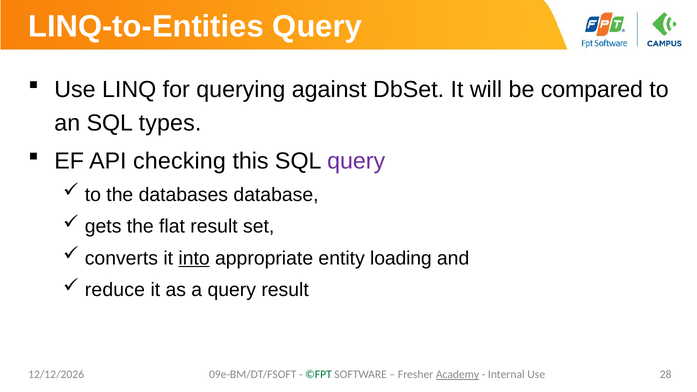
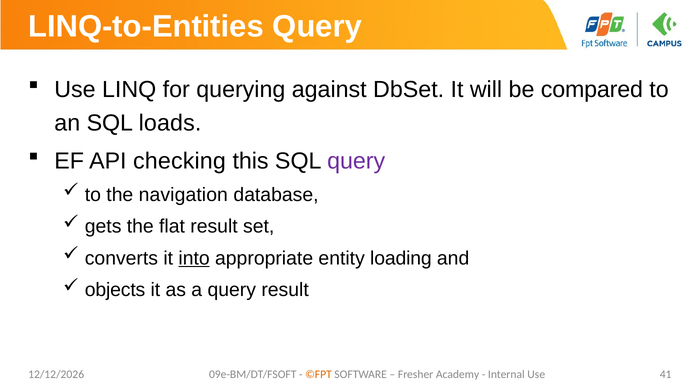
types: types -> loads (170, 123)
databases: databases -> navigation (183, 195)
reduce: reduce -> objects (115, 290)
©FPT colour: green -> orange (318, 374)
Academy underline: present -> none (458, 374)
28: 28 -> 41 (666, 374)
